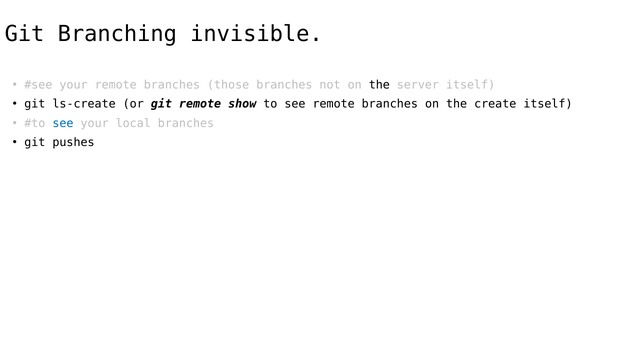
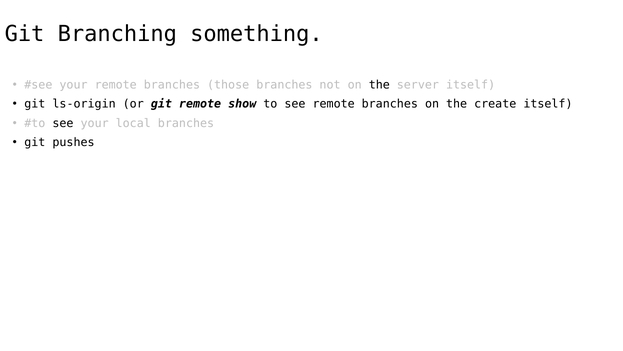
invisible: invisible -> something (256, 34)
ls-create: ls-create -> ls-origin (84, 104)
see colour: blue -> black (63, 123)
